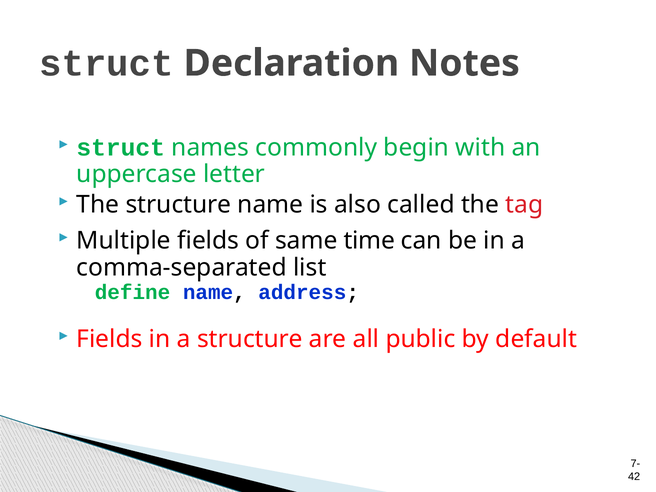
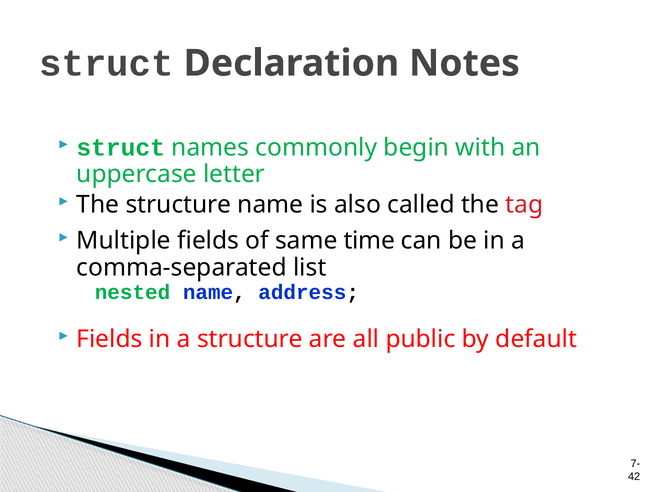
define: define -> nested (133, 292)
